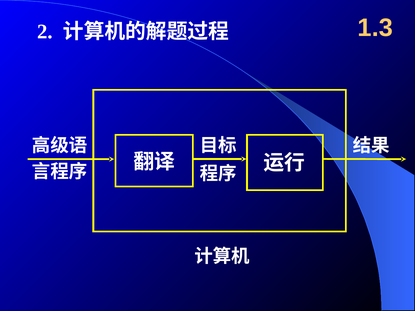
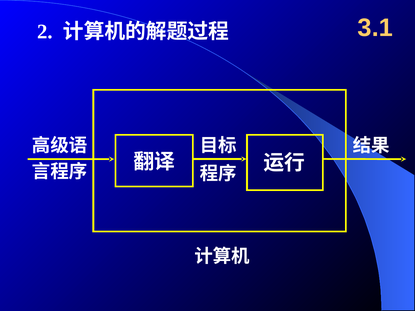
1.3: 1.3 -> 3.1 (375, 28)
